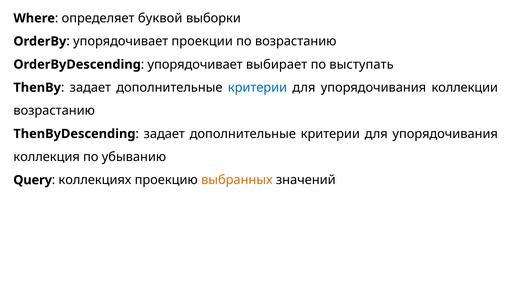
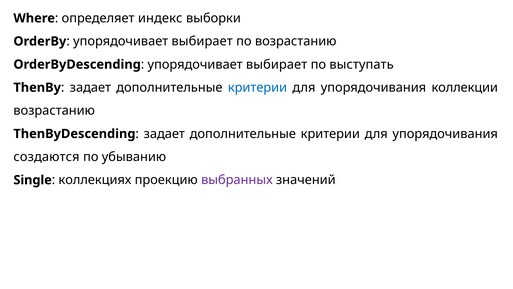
буквой: буквой -> индекс (160, 18)
проекции: проекции -> выбирает (202, 41)
коллекция: коллекция -> создаются (47, 157)
Query: Query -> Single (33, 180)
выбранных colour: orange -> purple (237, 180)
